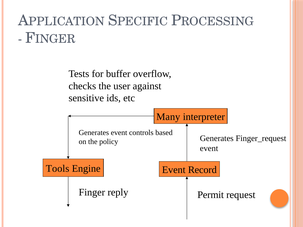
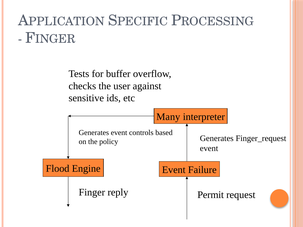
Tools: Tools -> Flood (58, 169)
Record: Record -> Failure (202, 170)
